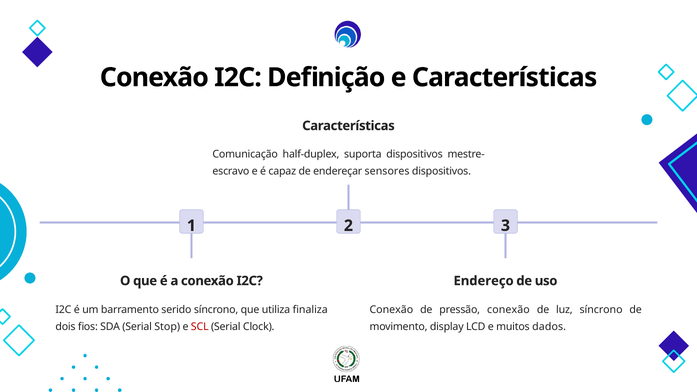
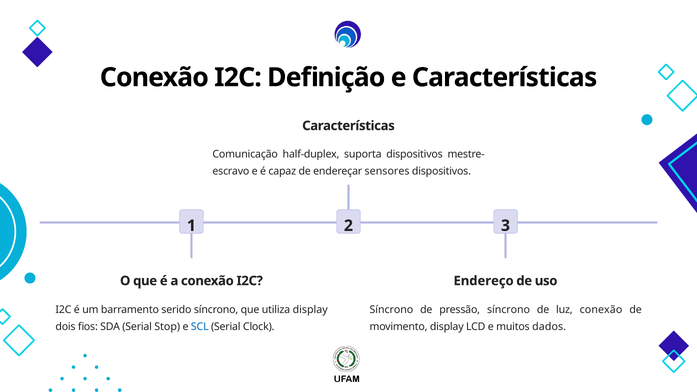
utiliza finaliza: finaliza -> display (310, 310)
Conexão: Conexão -> Síncrono (391, 310)
pressão conexão: conexão -> síncrono (508, 310)
luz síncrono: síncrono -> conexão (601, 310)
SCL colour: red -> blue (200, 327)
